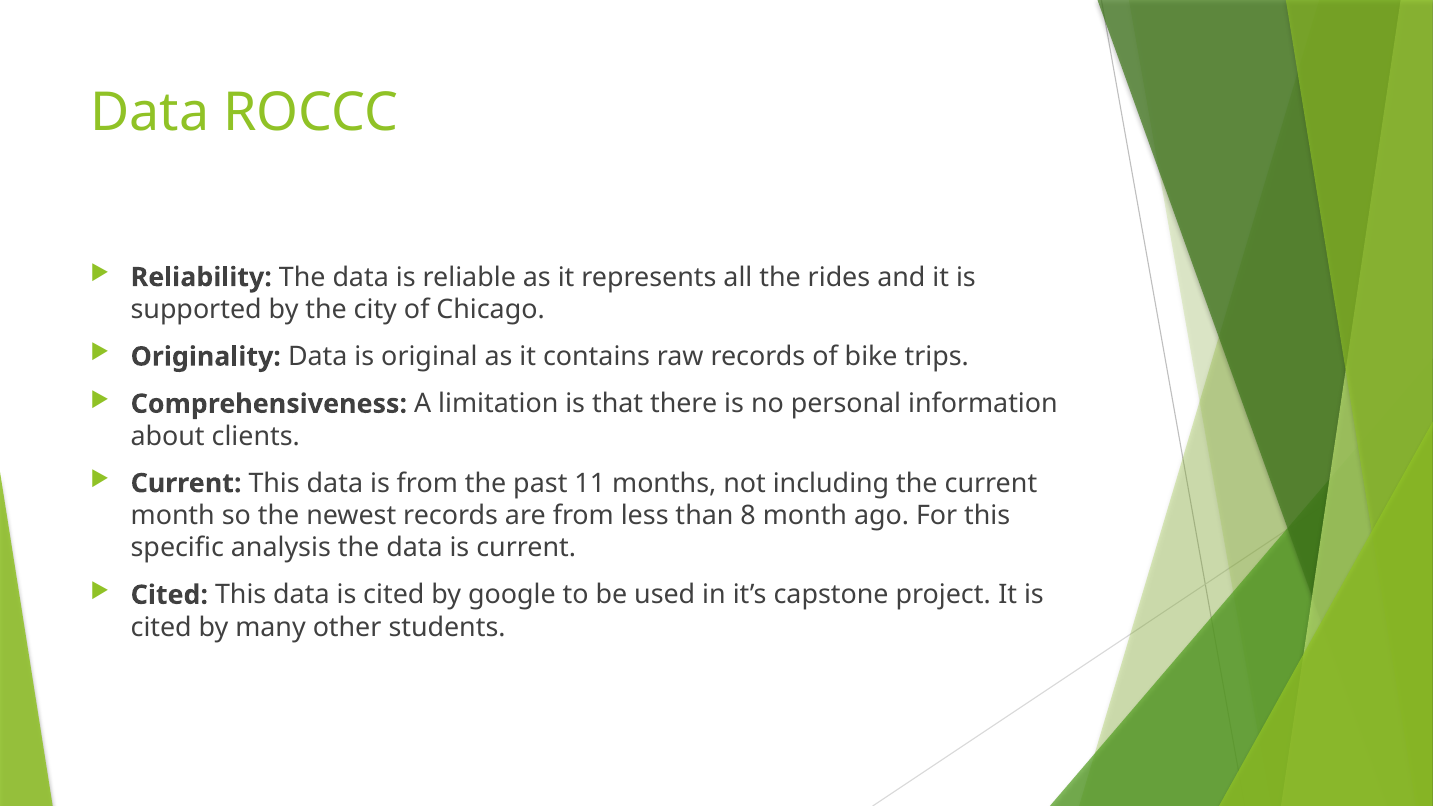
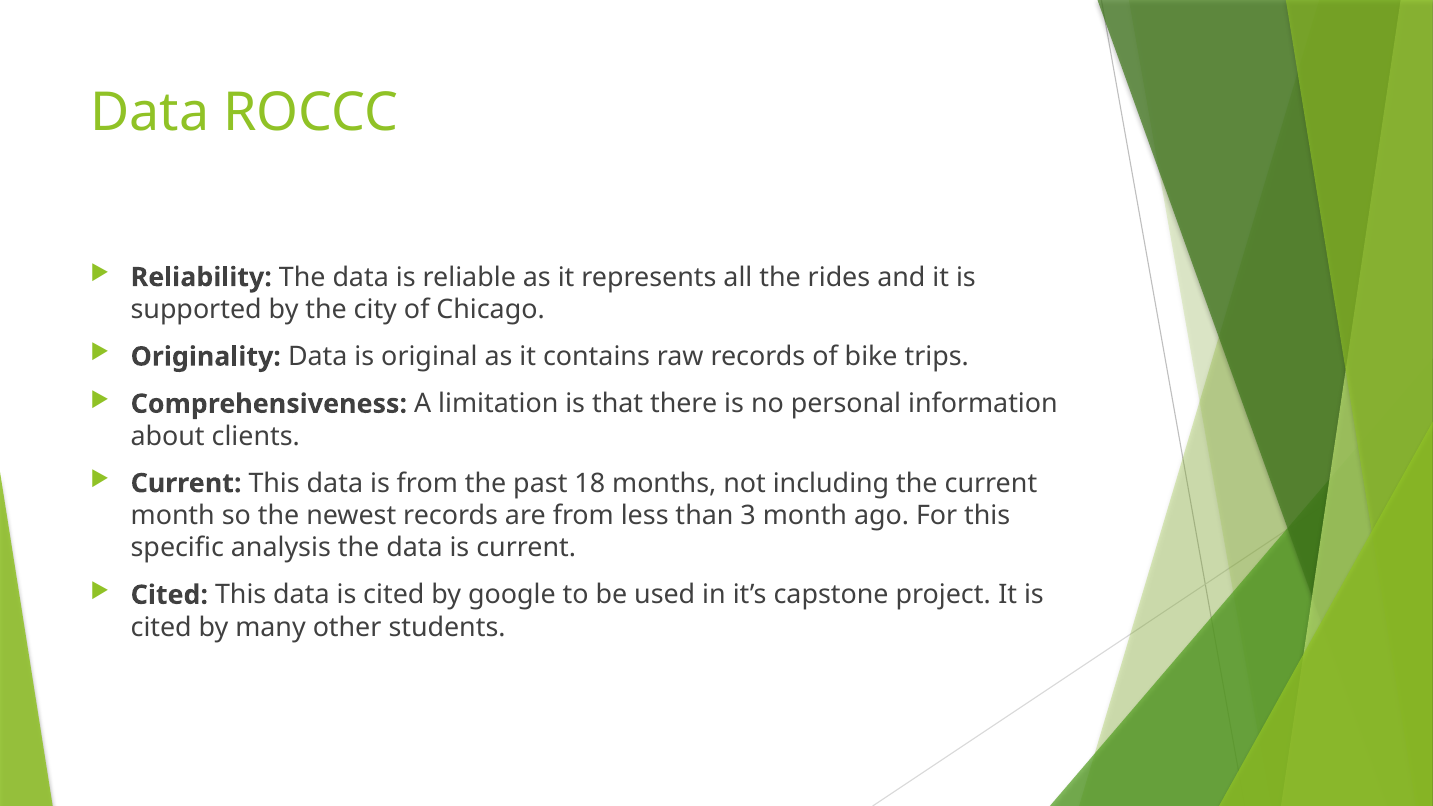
11: 11 -> 18 (590, 483)
8: 8 -> 3 (748, 516)
